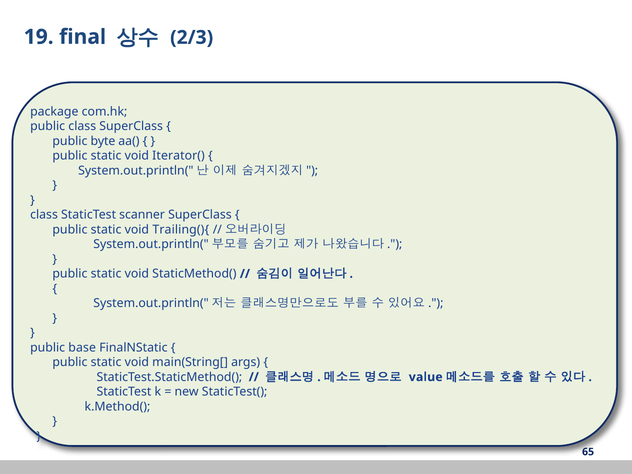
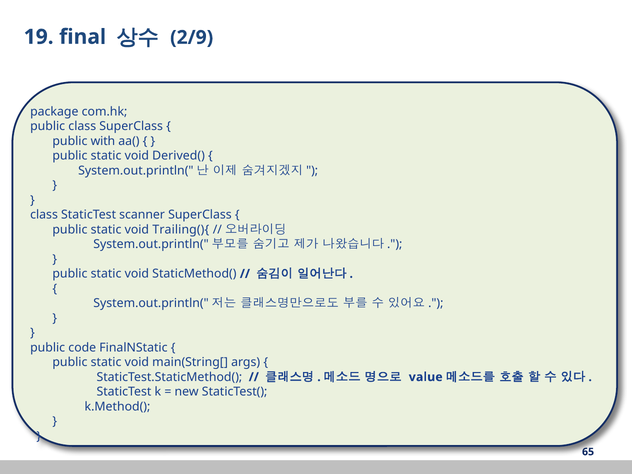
2/3: 2/3 -> 2/9 (192, 37)
byte: byte -> with (103, 141)
Iterator(: Iterator( -> Derived( (179, 156)
base: base -> code (82, 348)
